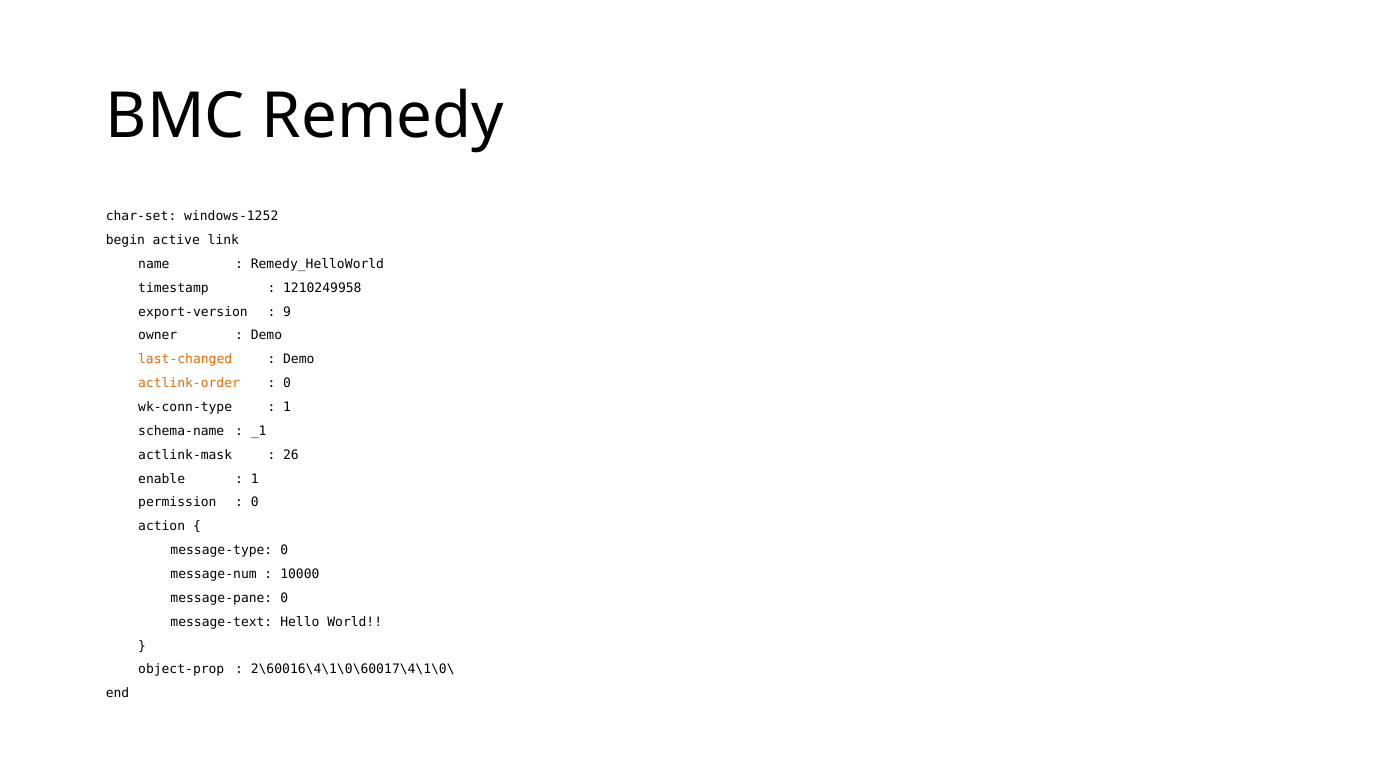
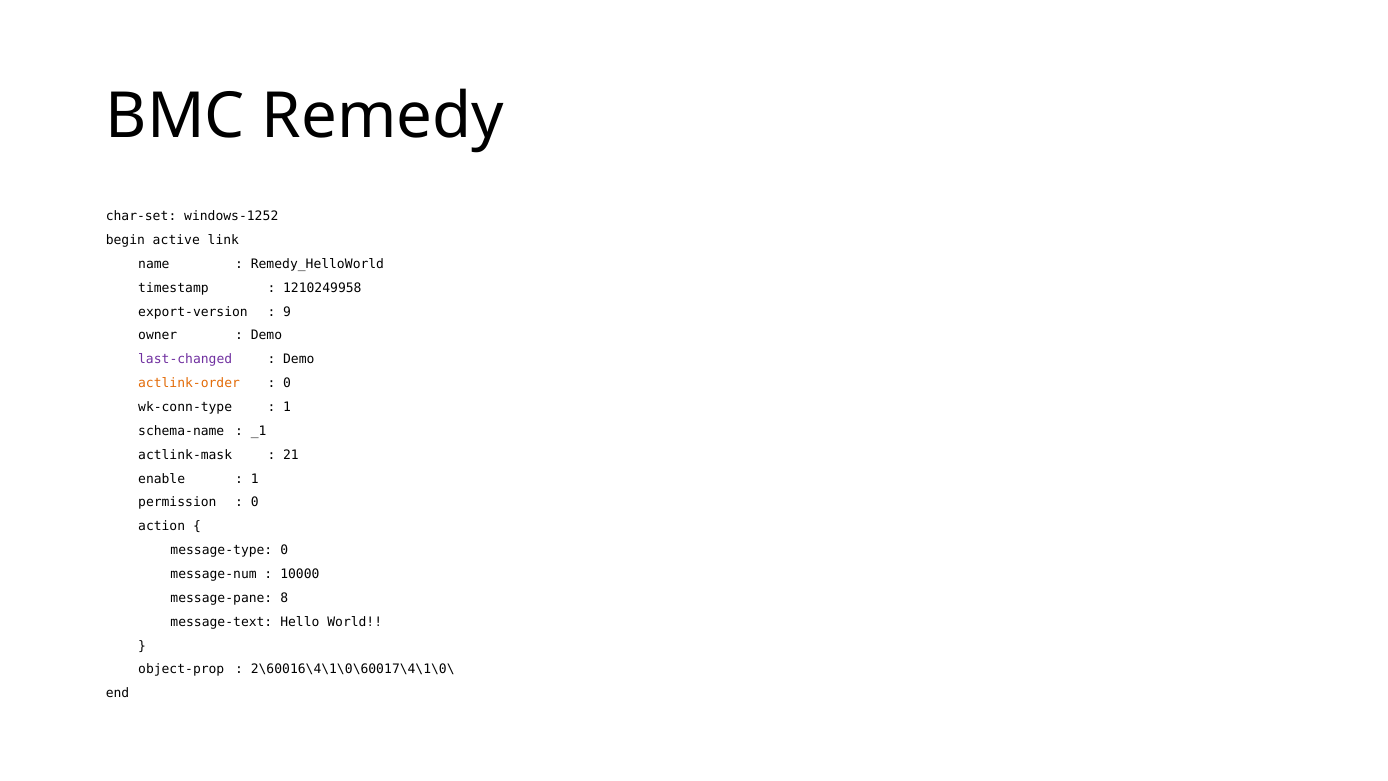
last-changed colour: orange -> purple (185, 359)
26: 26 -> 21 (291, 455)
message-pane 0: 0 -> 8 (284, 598)
